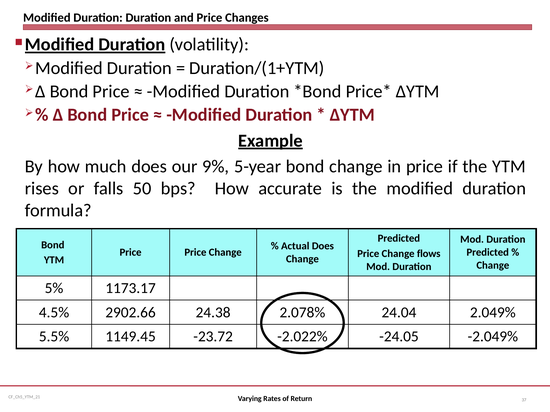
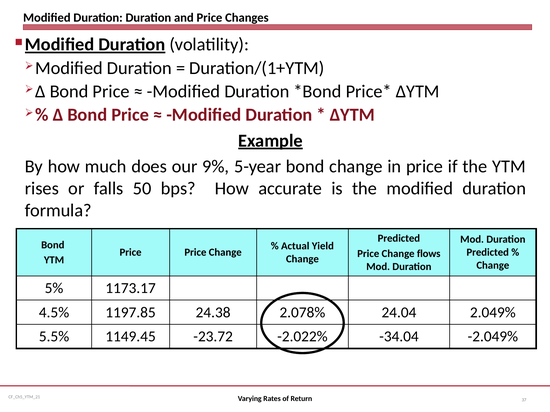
Actual Does: Does -> Yield (323, 246)
2902.66: 2902.66 -> 1197.85 (131, 313)
-24.05: -24.05 -> -34.04 (399, 337)
